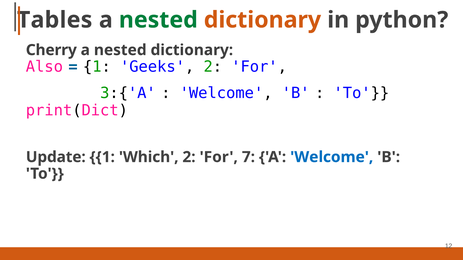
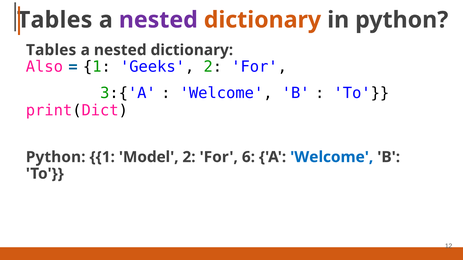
nested colour: green -> purple (158, 20)
Cherry: Cherry -> Tables (51, 50)
Update: Update -> Python (56, 157)
Which: Which -> Model (149, 157)
7: 7 -> 6 (248, 157)
